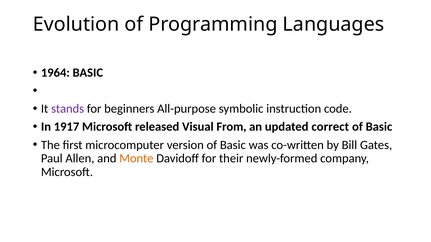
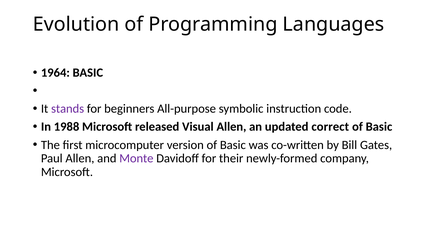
1917: 1917 -> 1988 (67, 127)
Visual From: From -> Allen (231, 127)
Monte colour: orange -> purple (136, 159)
